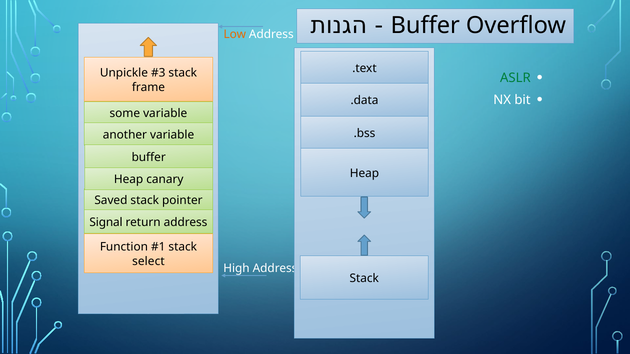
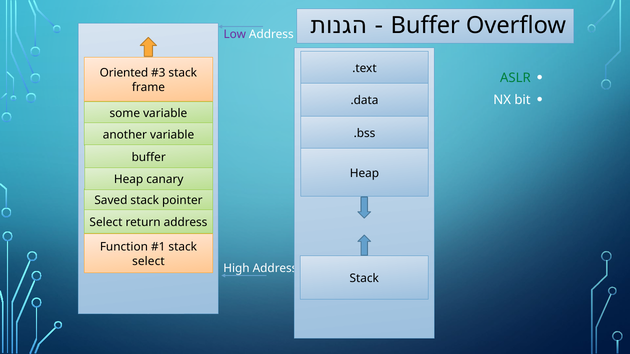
Low colour: orange -> purple (235, 34)
Unpickle: Unpickle -> Oriented (124, 73)
Signal: Signal -> Select (106, 222)
